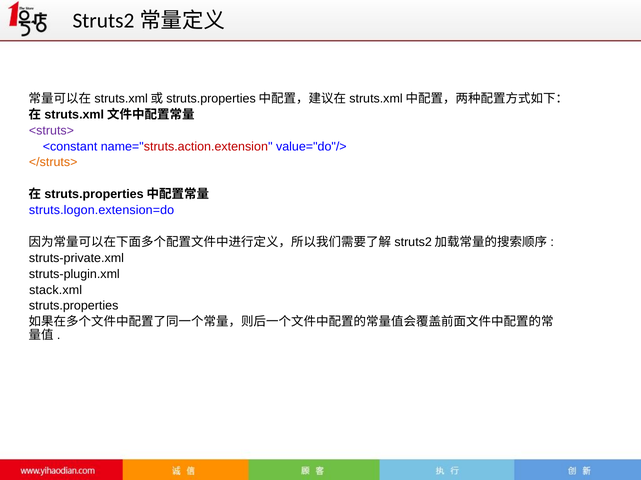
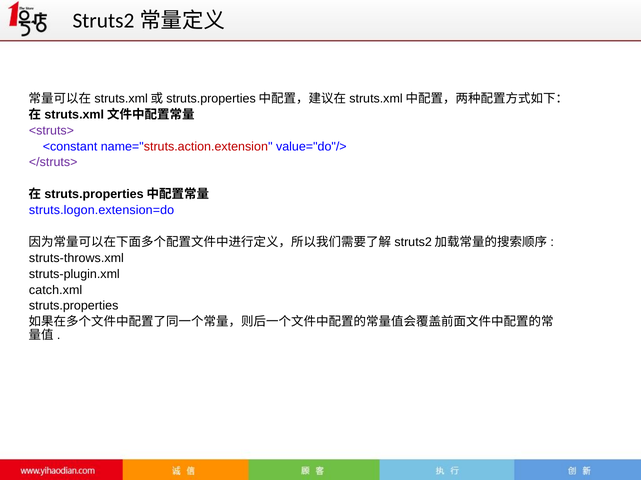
</struts> colour: orange -> purple (53, 163)
struts-private.xml: struts-private.xml -> struts-throws.xml (76, 258)
stack.xml: stack.xml -> catch.xml (56, 290)
